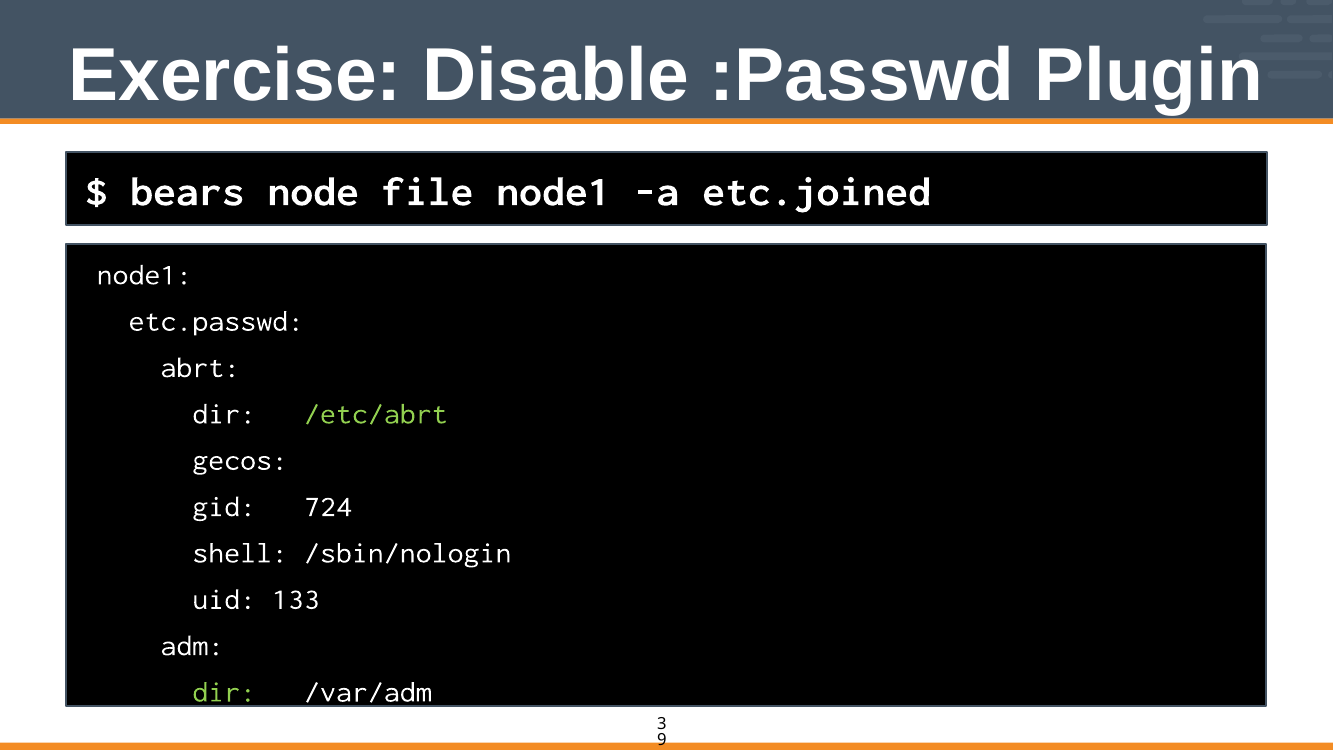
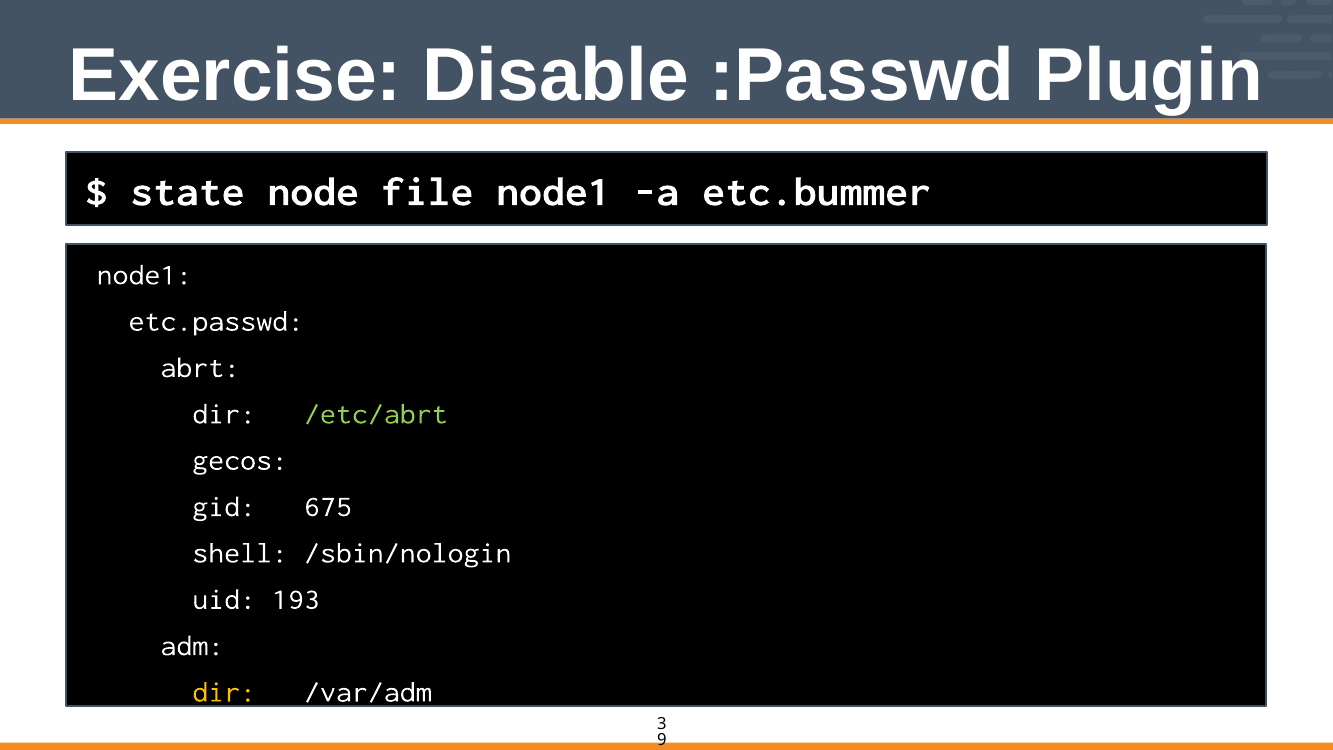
bears: bears -> state (187, 191)
etc.joined: etc.joined -> etc.bummer (817, 191)
724: 724 -> 675 (328, 506)
133: 133 -> 193 (296, 599)
dir colour: light green -> yellow (224, 692)
